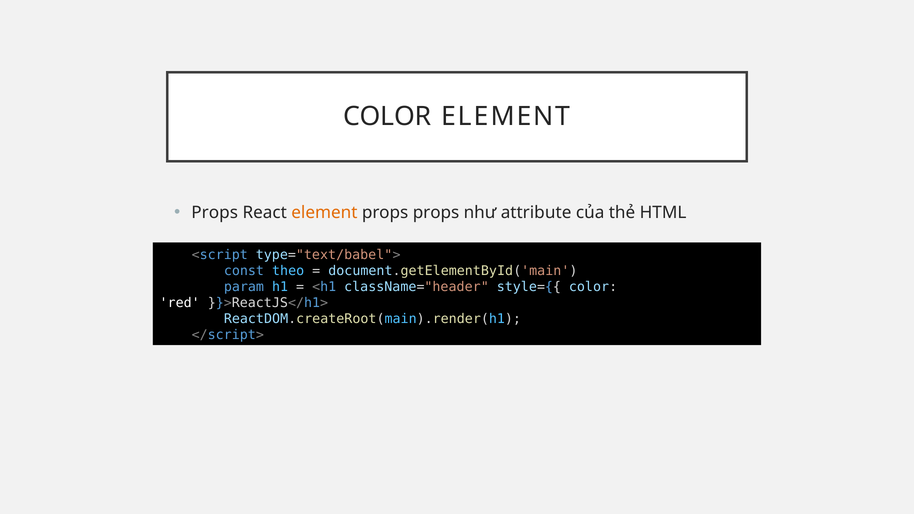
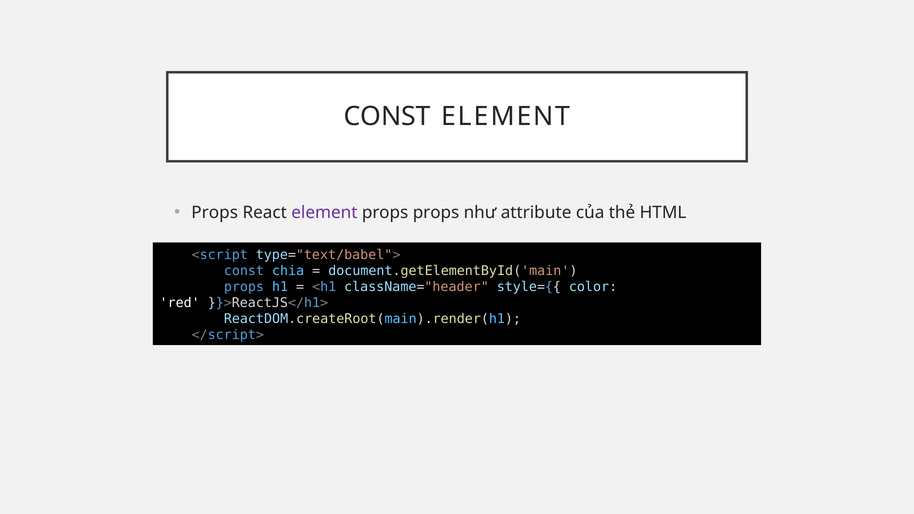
COLOR: COLOR -> CONST (387, 117)
element colour: orange -> purple (324, 213)
theo: theo -> chia (288, 271)
param: param -> props (244, 287)
